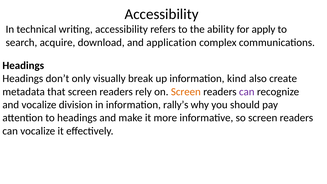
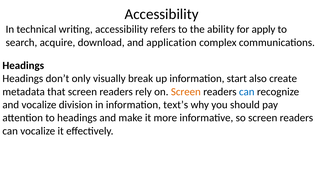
kind: kind -> start (237, 79)
can colour: purple -> blue (247, 92)
rally’s: rally’s -> text’s (176, 105)
